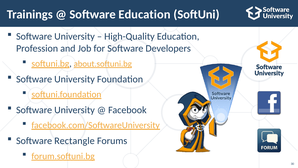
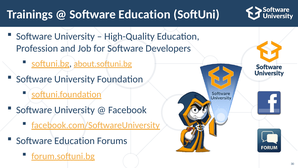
Rectangle: Rectangle -> Education (75, 141)
